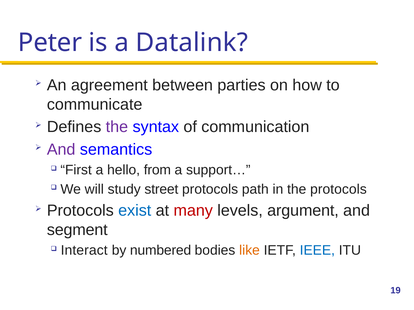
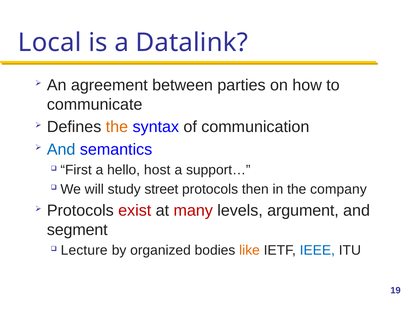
Peter: Peter -> Local (50, 43)
the colour: purple -> orange (117, 127)
And colour: purple -> blue (61, 150)
from: from -> host (157, 170)
path: path -> then (255, 190)
the protocols: protocols -> company (338, 190)
exist colour: blue -> red (135, 211)
Interact: Interact -> Lecture (84, 251)
numbered: numbered -> organized (161, 251)
